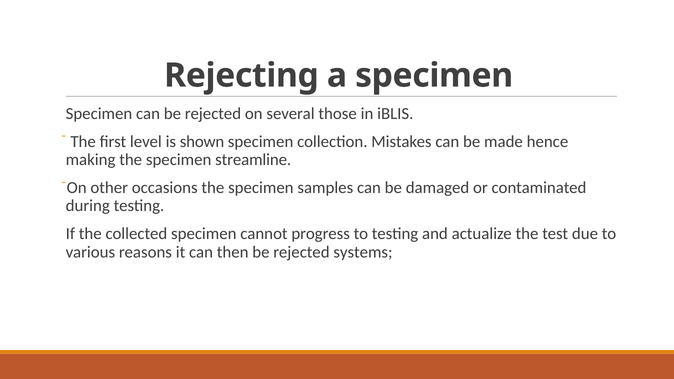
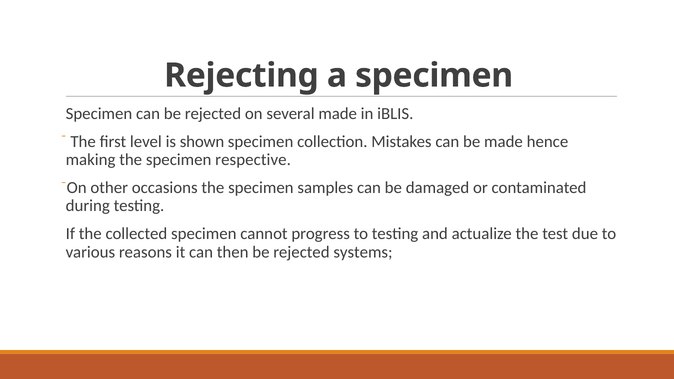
several those: those -> made (338, 114)
streamline: streamline -> respective (253, 160)
